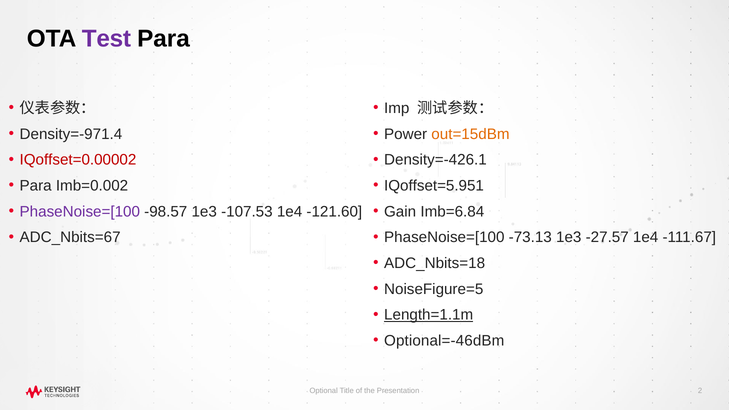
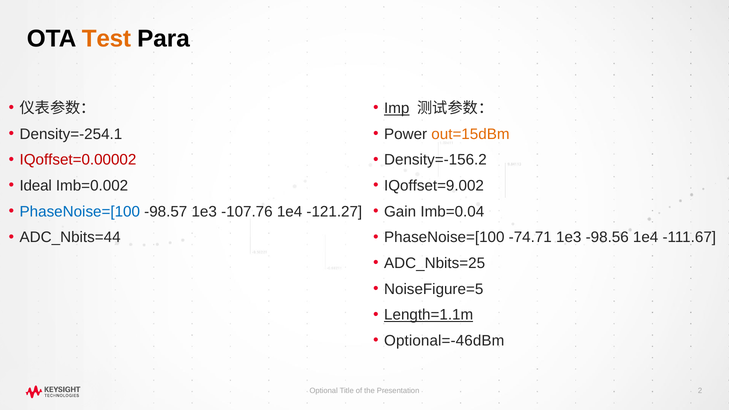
Test colour: purple -> orange (106, 39)
Imp underline: none -> present (397, 108)
Density=-971.4: Density=-971.4 -> Density=-254.1 (71, 134)
Density=-426.1: Density=-426.1 -> Density=-156.2 (435, 160)
IQoffset=5.951: IQoffset=5.951 -> IQoffset=9.002 (434, 186)
Para: Para -> Ideal (36, 186)
PhaseNoise=[100 colour: purple -> blue (80, 212)
-107.53: -107.53 -> -107.76 (247, 212)
-121.60: -121.60 -> -121.27 (334, 212)
Imb=6.84: Imb=6.84 -> Imb=0.04 (452, 212)
ADC_Nbits=67: ADC_Nbits=67 -> ADC_Nbits=44 (70, 237)
-73.13: -73.13 -> -74.71 (530, 237)
-27.57: -27.57 -> -98.56 (607, 237)
ADC_Nbits=18: ADC_Nbits=18 -> ADC_Nbits=25 (435, 263)
